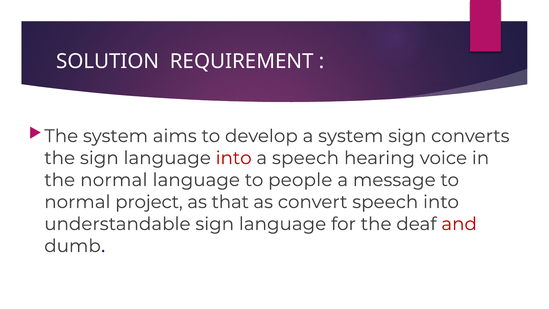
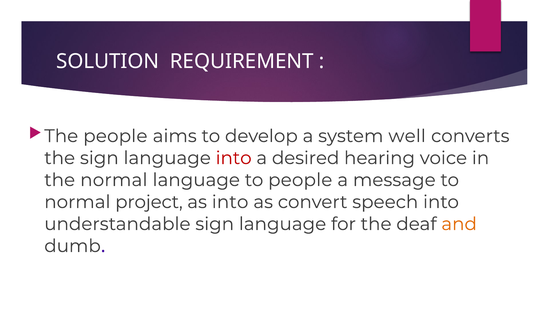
The system: system -> people (115, 136)
system sign: sign -> well (407, 136)
a speech: speech -> desired (306, 158)
as that: that -> into (230, 202)
and colour: red -> orange (459, 224)
